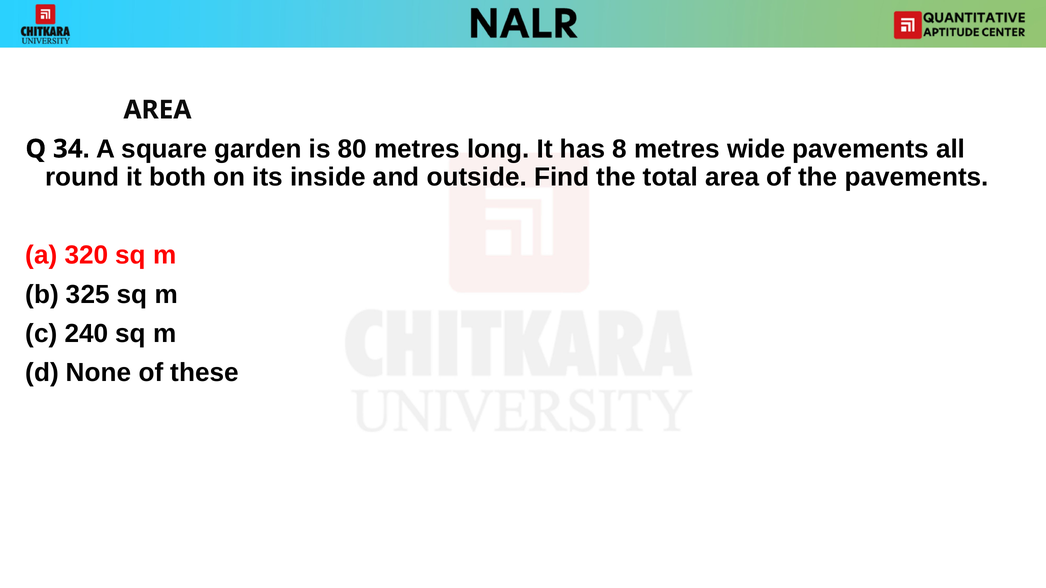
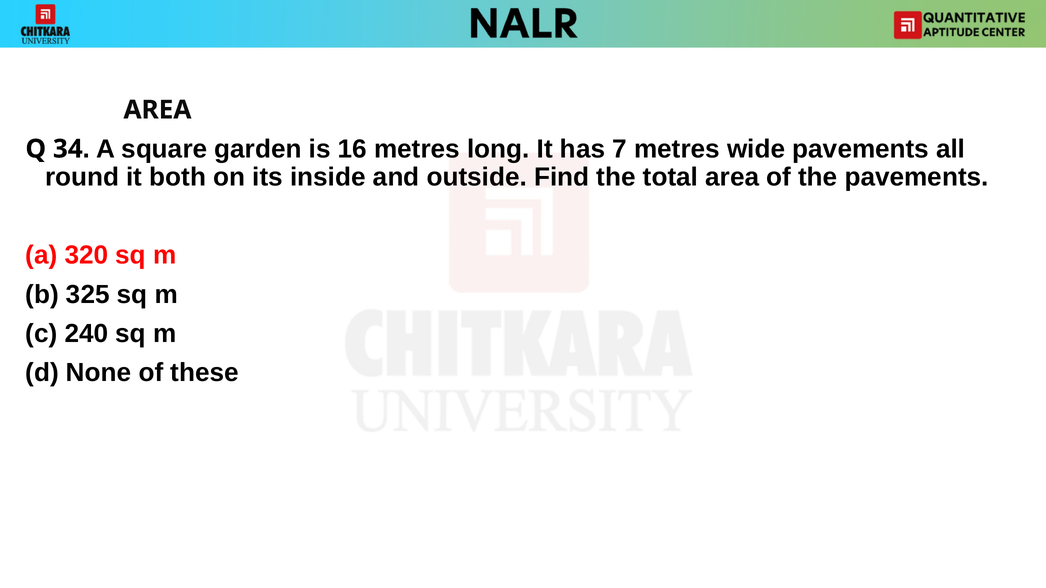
80: 80 -> 16 (352, 149)
8: 8 -> 7 (620, 149)
